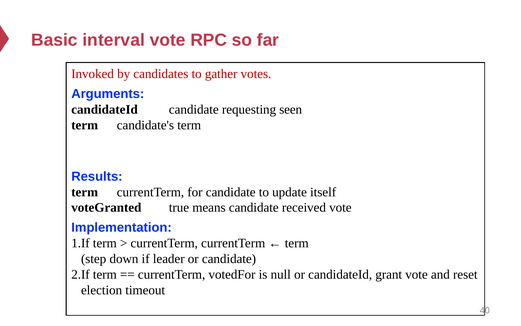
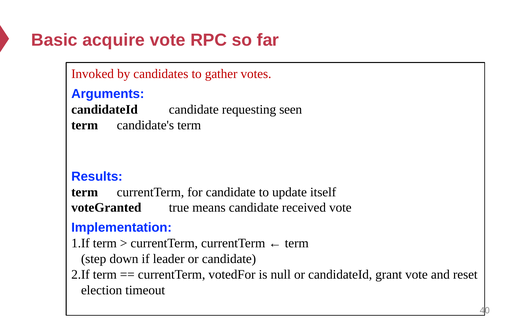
interval: interval -> acquire (114, 40)
